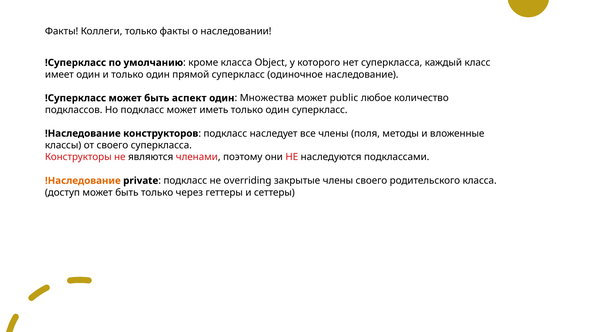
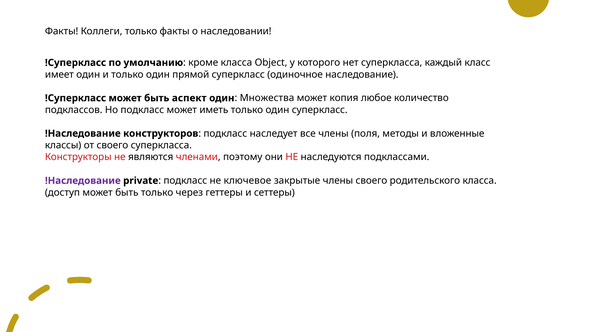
public: public -> копия (344, 98)
!Наследование colour: orange -> purple (83, 181)
overriding: overriding -> ключевое (247, 181)
